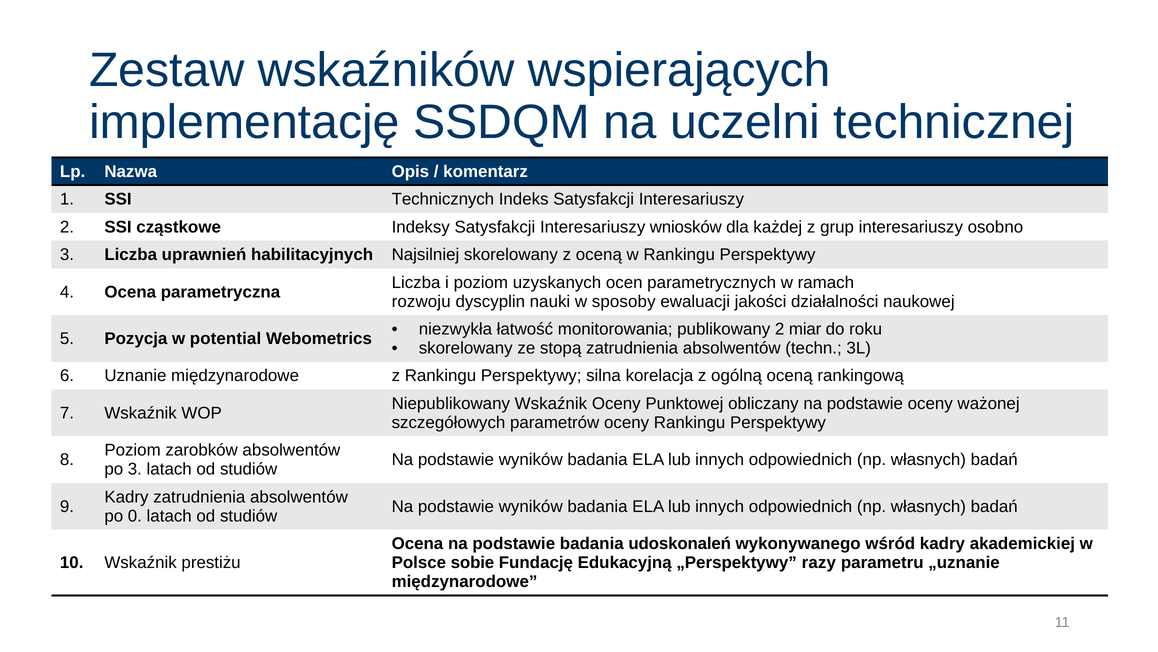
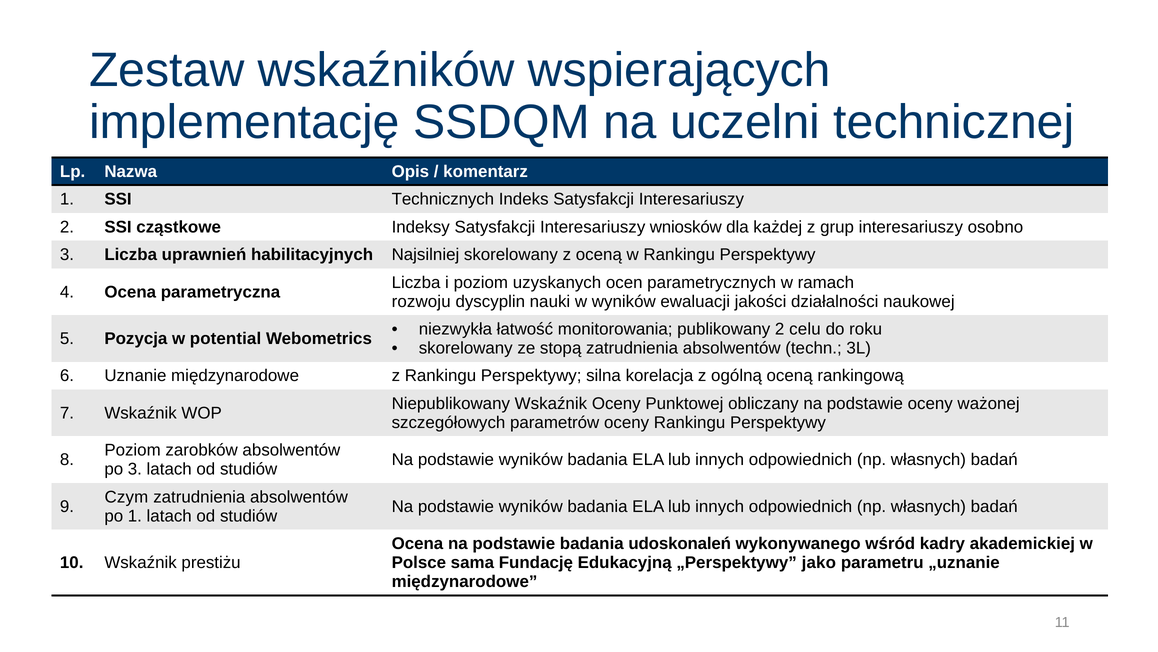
w sposoby: sposoby -> wyników (624, 301)
miar: miar -> celu (805, 329)
Kadry: Kadry -> Czym (126, 497)
po 0: 0 -> 1 (135, 516)
sobie: sobie -> sama (472, 562)
razy: razy -> jako (819, 562)
